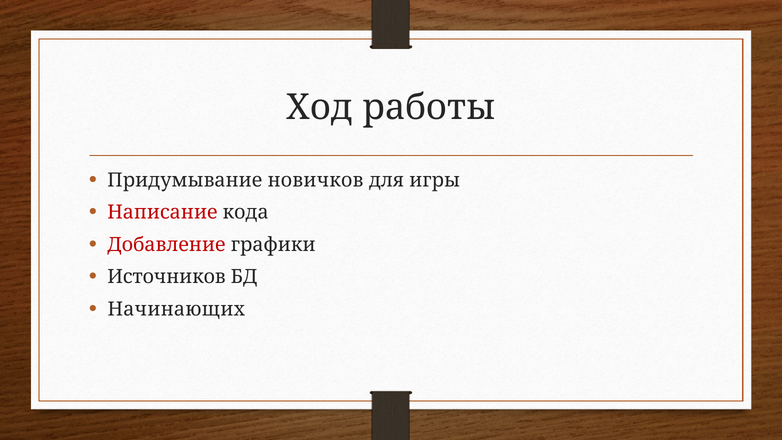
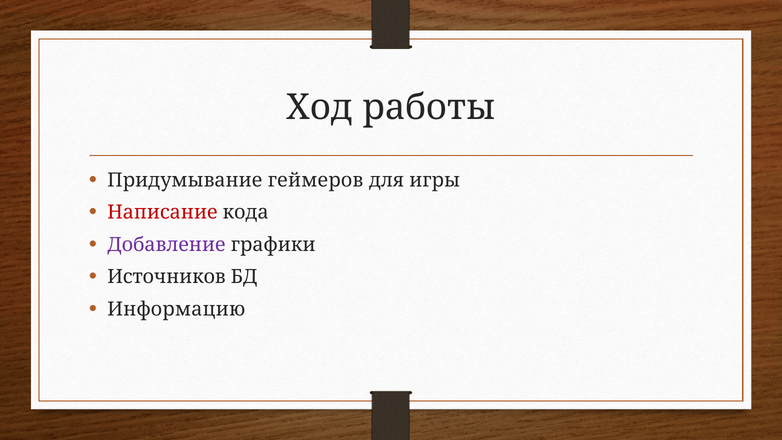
новичков: новичков -> геймеров (315, 180)
Добавление colour: red -> purple (166, 245)
Начинающих: Начинающих -> Информацию (176, 309)
